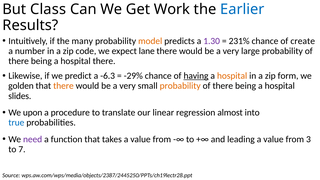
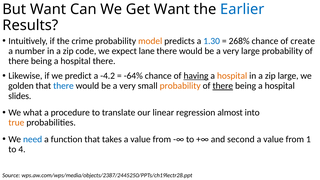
But Class: Class -> Want (48, 9)
Get Work: Work -> Want (172, 9)
many: many -> crime (82, 41)
1.30 colour: purple -> blue (212, 41)
231%: 231% -> 268% (239, 41)
-6.3: -6.3 -> -4.2 (108, 76)
-29%: -29% -> -64% (133, 76)
zip form: form -> large (288, 76)
there colour: orange -> blue (63, 86)
there underline: none -> present (223, 86)
upon: upon -> what (33, 113)
true colour: blue -> orange (16, 123)
need colour: purple -> blue (33, 139)
leading: leading -> second (241, 139)
3: 3 -> 1 (308, 139)
7: 7 -> 4 (22, 149)
